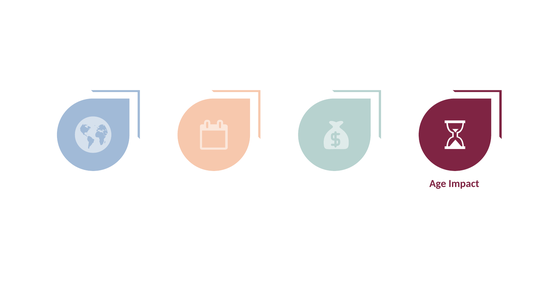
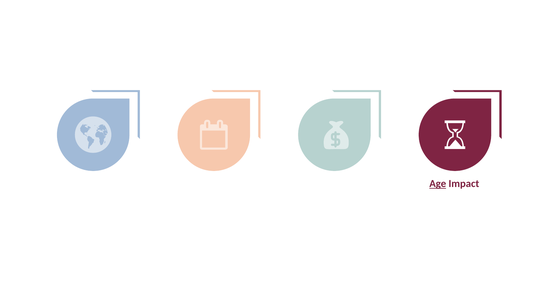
Age underline: none -> present (438, 184)
